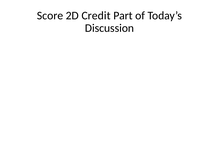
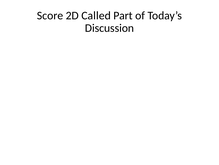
Credit: Credit -> Called (96, 16)
